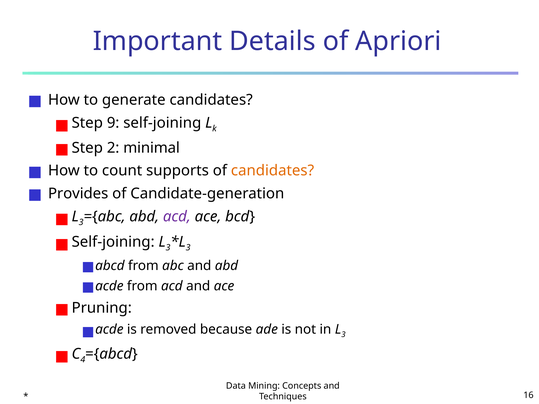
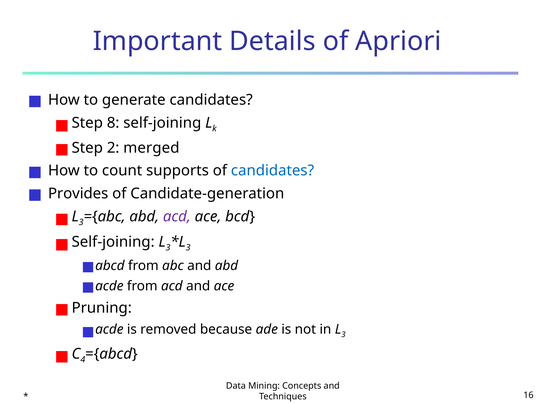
9: 9 -> 8 (113, 123)
minimal: minimal -> merged (151, 148)
candidates colour: orange -> blue (272, 171)
